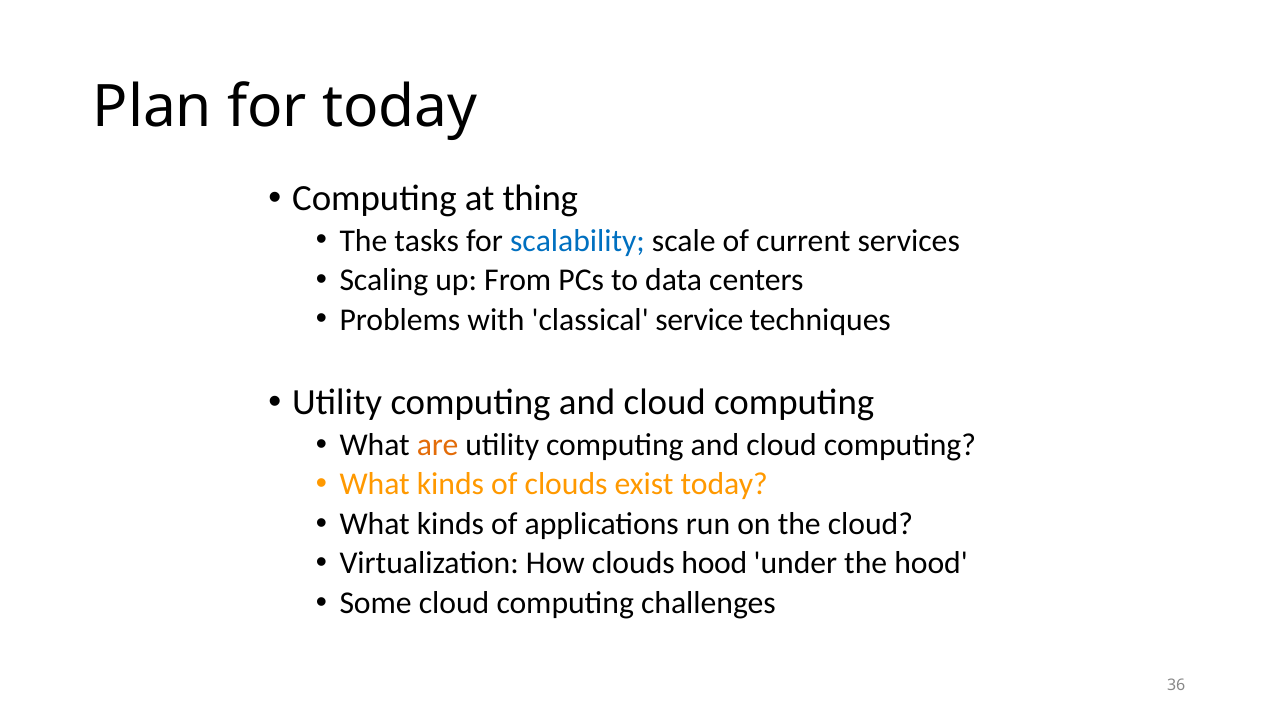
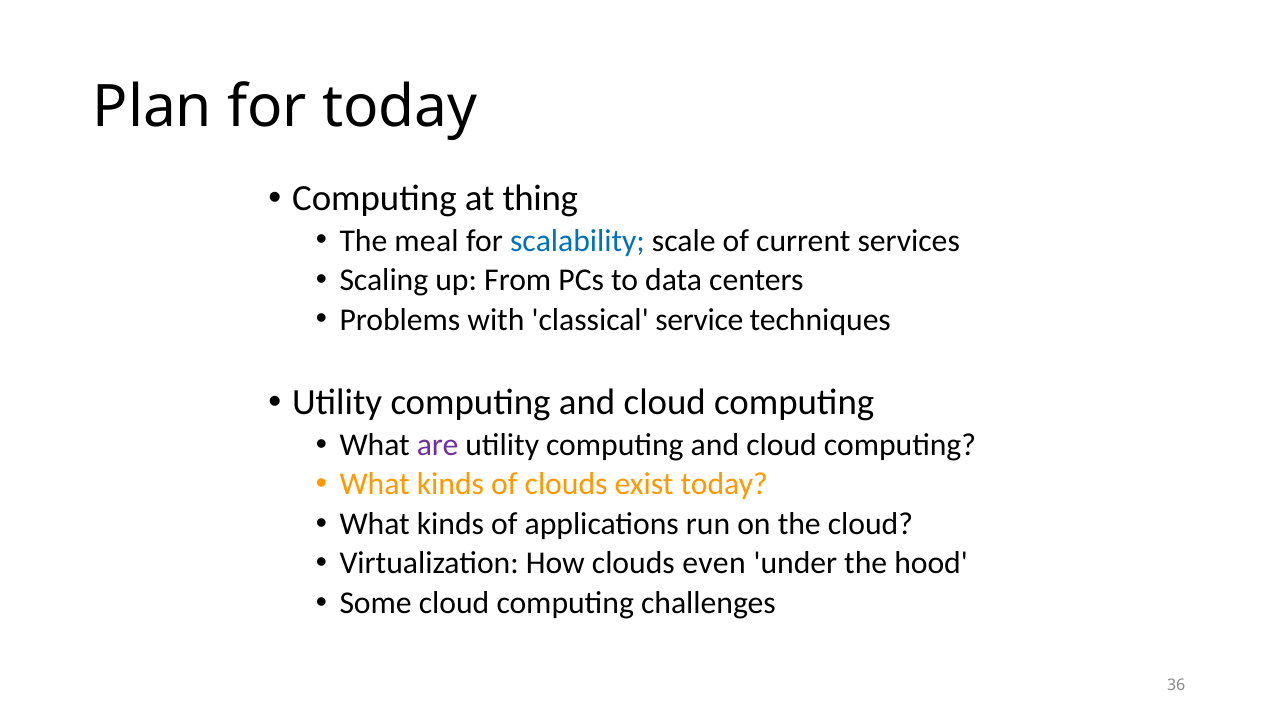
tasks: tasks -> meal (427, 241)
are colour: orange -> purple (438, 445)
clouds hood: hood -> even (714, 563)
